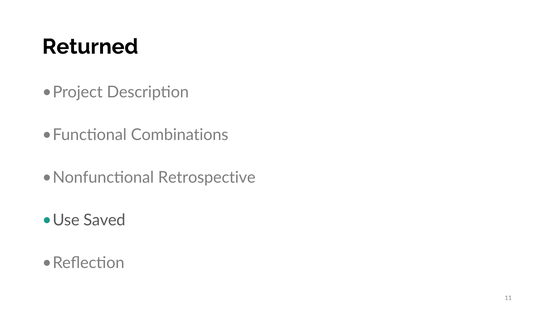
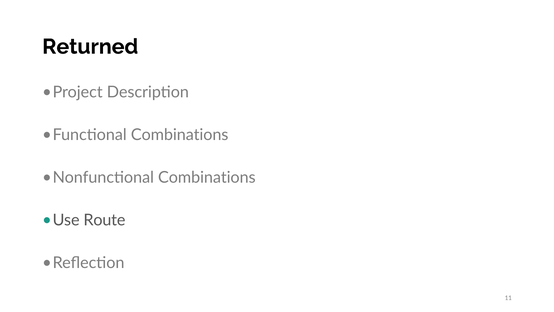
Nonfunctional Retrospective: Retrospective -> Combinations (207, 177)
Saved: Saved -> Route (104, 220)
